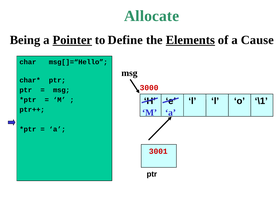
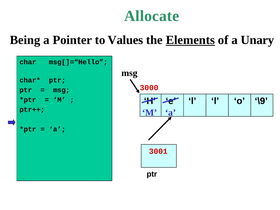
Pointer underline: present -> none (72, 40)
Define: Define -> Values (125, 40)
Cause: Cause -> Unary (257, 40)
\1: \1 -> \9 (261, 101)
